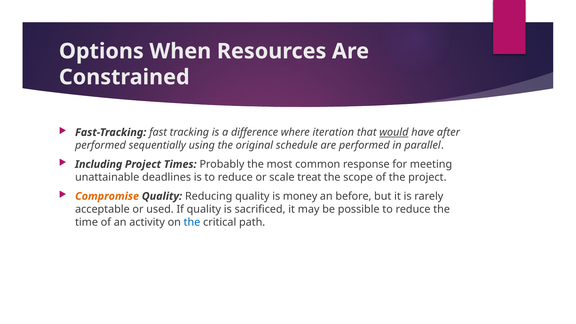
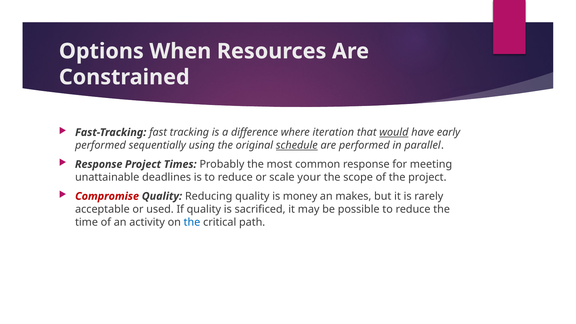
after: after -> early (449, 132)
schedule underline: none -> present (297, 145)
Including: Including -> Response (99, 164)
treat: treat -> your (309, 177)
Compromise colour: orange -> red (107, 196)
before: before -> makes (353, 196)
